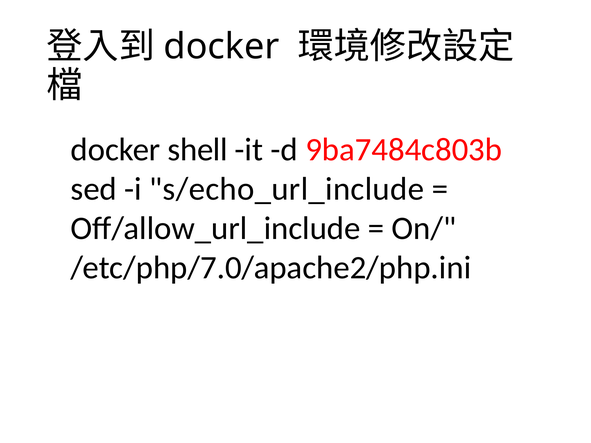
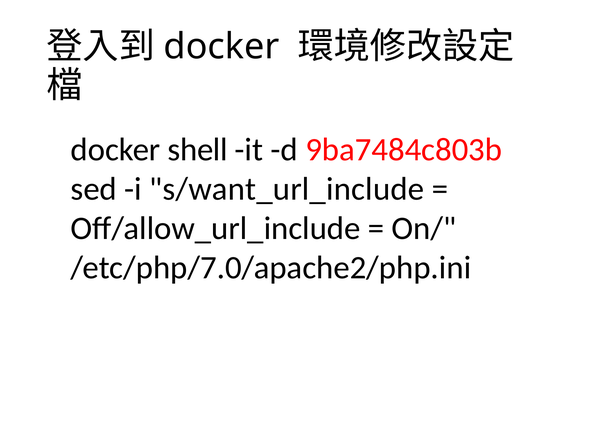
s/echo_url_include: s/echo_url_include -> s/want_url_include (287, 189)
